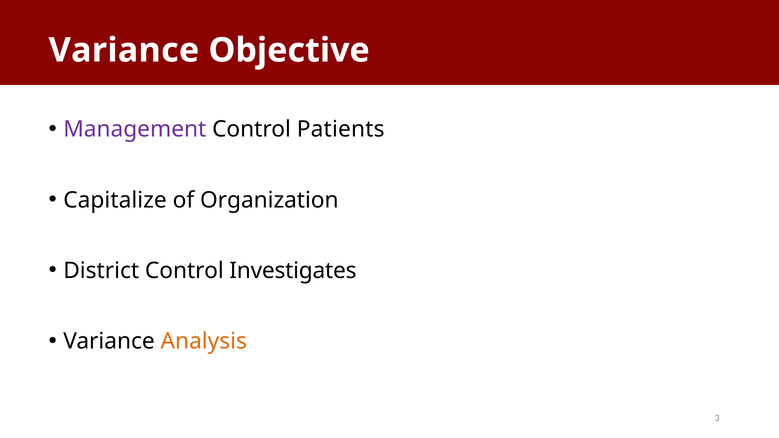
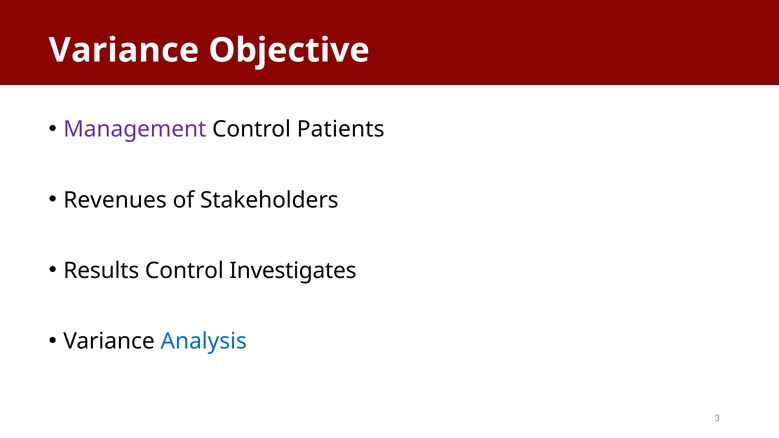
Capitalize: Capitalize -> Revenues (115, 200)
Organization: Organization -> Stakeholders (269, 200)
District: District -> Results (101, 271)
Analysis colour: orange -> blue (204, 341)
